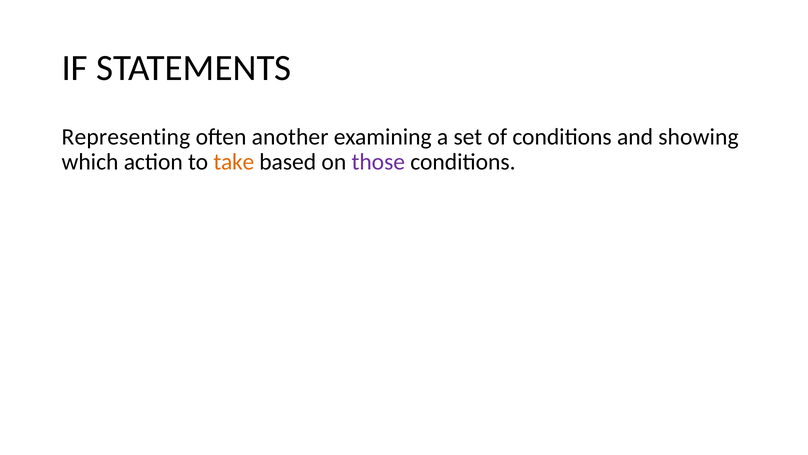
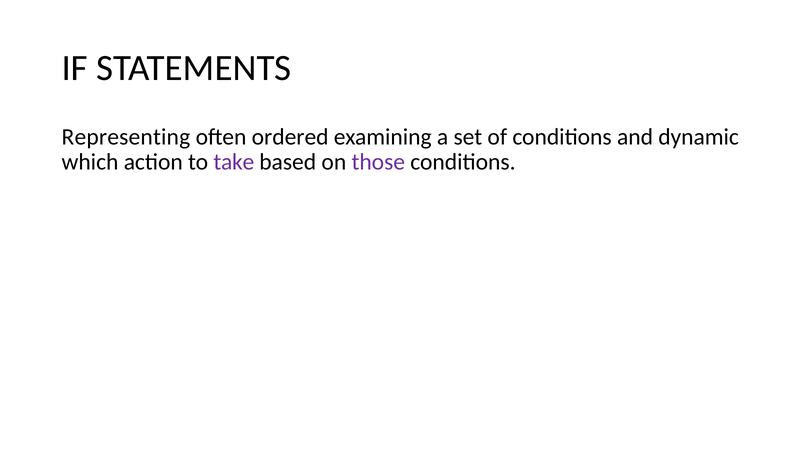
another: another -> ordered (290, 137)
showing: showing -> dynamic (699, 137)
take colour: orange -> purple (234, 162)
